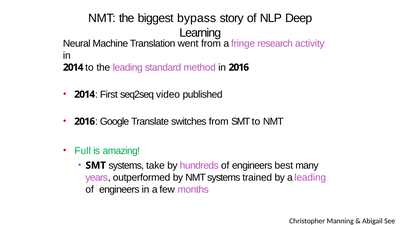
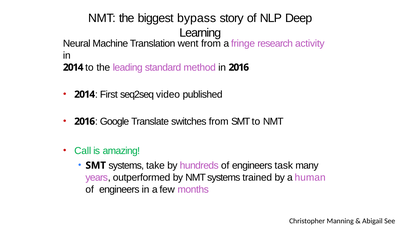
Full: Full -> Call (83, 151)
best: best -> task (284, 165)
a leading: leading -> human (310, 177)
